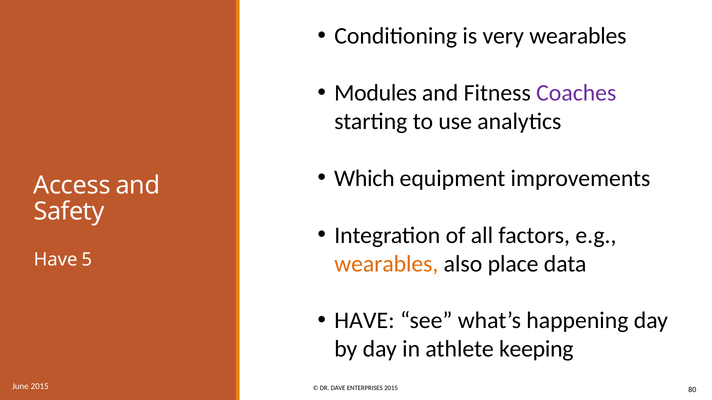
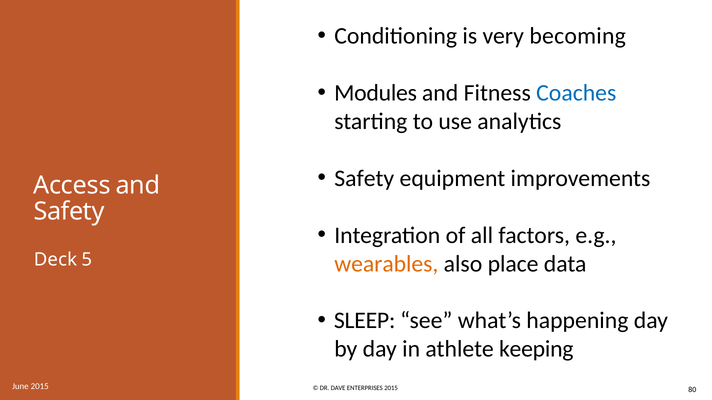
very wearables: wearables -> becoming (578, 36)
Coaches colour: purple -> blue (576, 93)
Which: Which -> Safety (364, 179)
Have: Have -> Deck (55, 260)
HAVE: HAVE -> SLEEP (365, 321)
